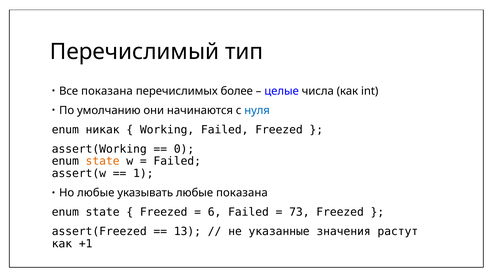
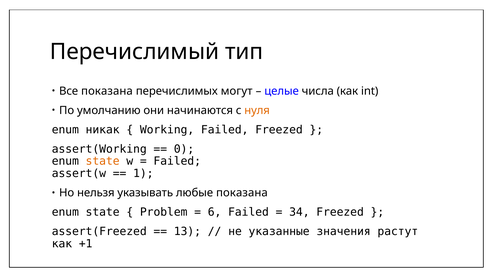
более: более -> могут (237, 91)
нуля colour: blue -> orange (257, 110)
Но любые: любые -> нельзя (96, 193)
Freezed: Freezed -> Problem (164, 212)
73: 73 -> 34 (299, 212)
